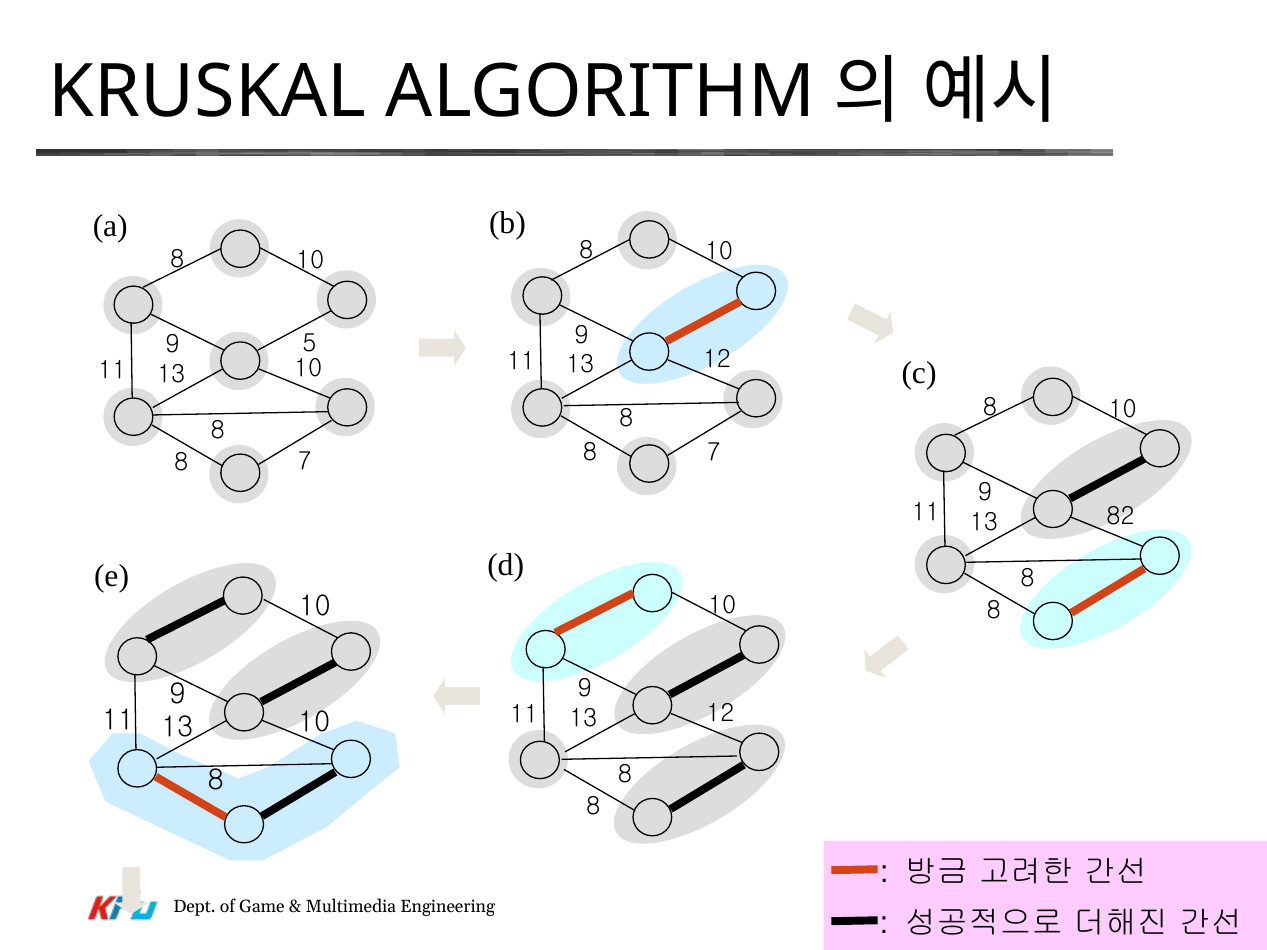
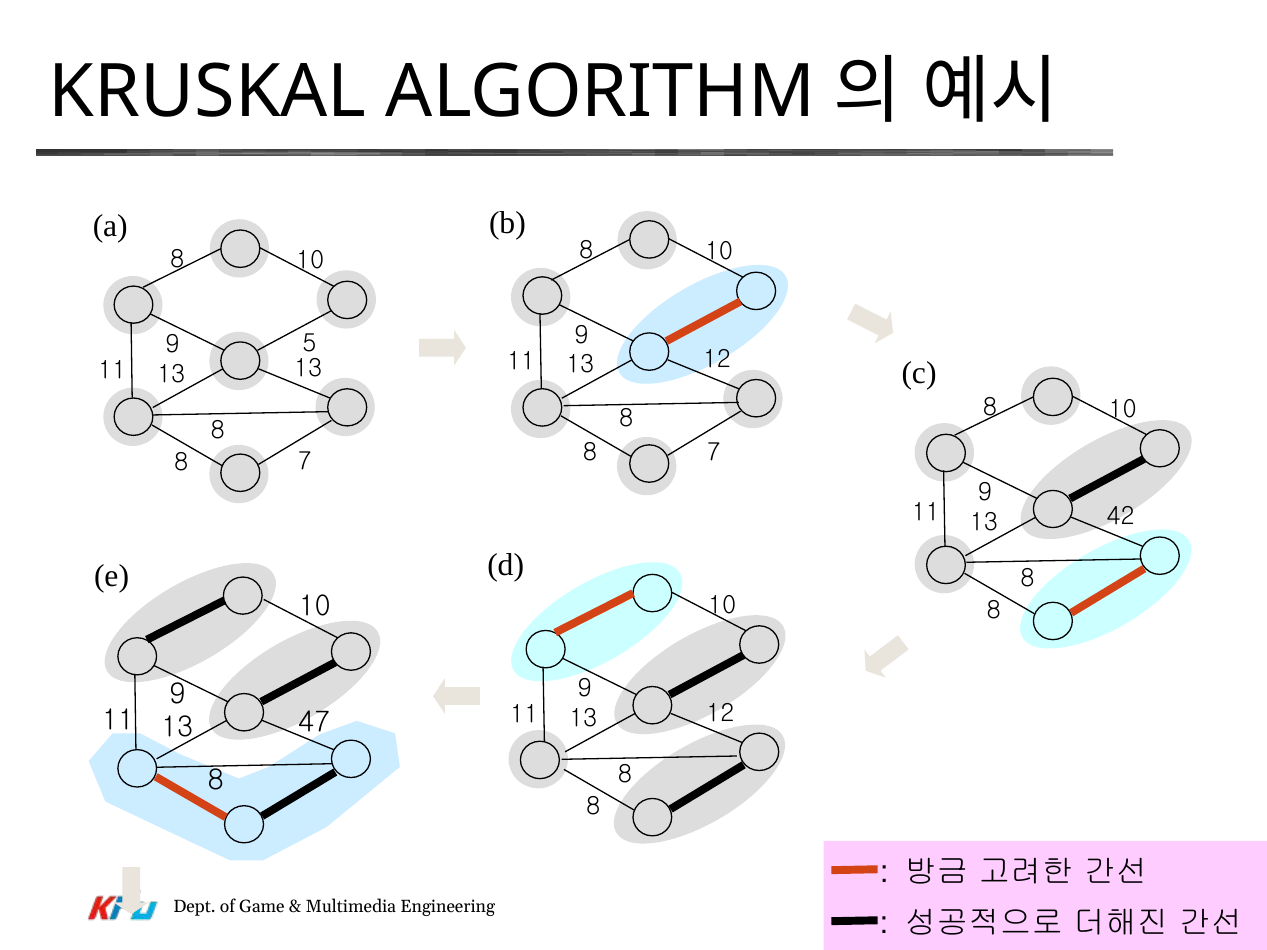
10: 10 -> 13 (308, 369)
82: 82 -> 42 (1121, 517)
10: 10 -> 47 (314, 722)
